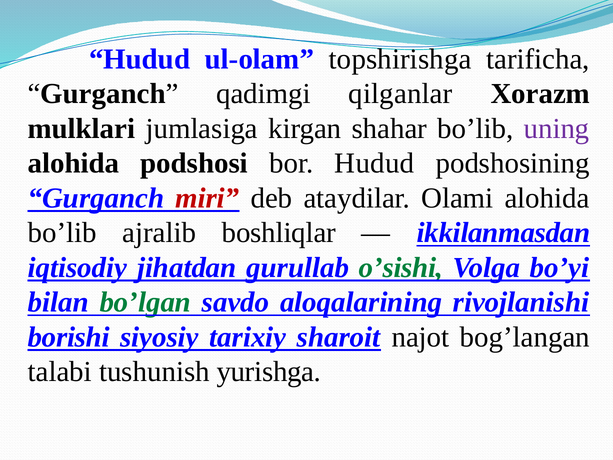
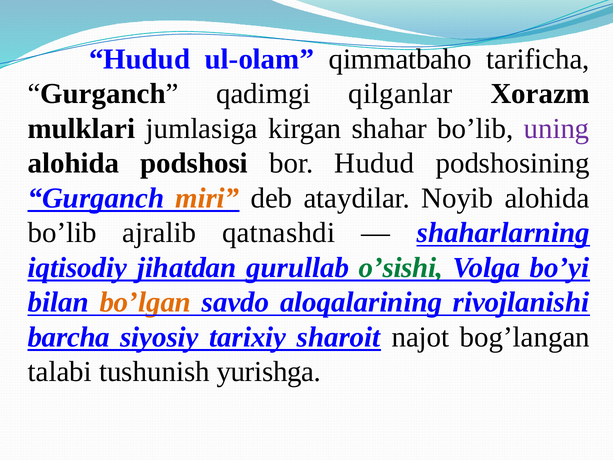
topshirishga: topshirishga -> qimmatbaho (400, 59)
miri colour: red -> orange (207, 198)
Olami: Olami -> Noyib (457, 198)
boshliqlar: boshliqlar -> qatnashdi (279, 233)
ikkilanmasdan: ikkilanmasdan -> shaharlarning (503, 233)
bo’lgan colour: green -> orange (145, 302)
borishi: borishi -> barcha (69, 337)
